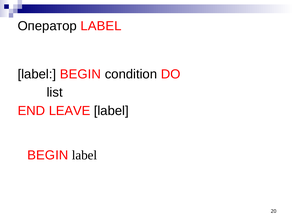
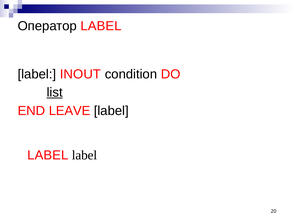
BEGIN: BEGIN -> INOUT (80, 74)
list underline: none -> present (55, 92)
BEGIN: BEGIN -> LABEL (48, 155)
